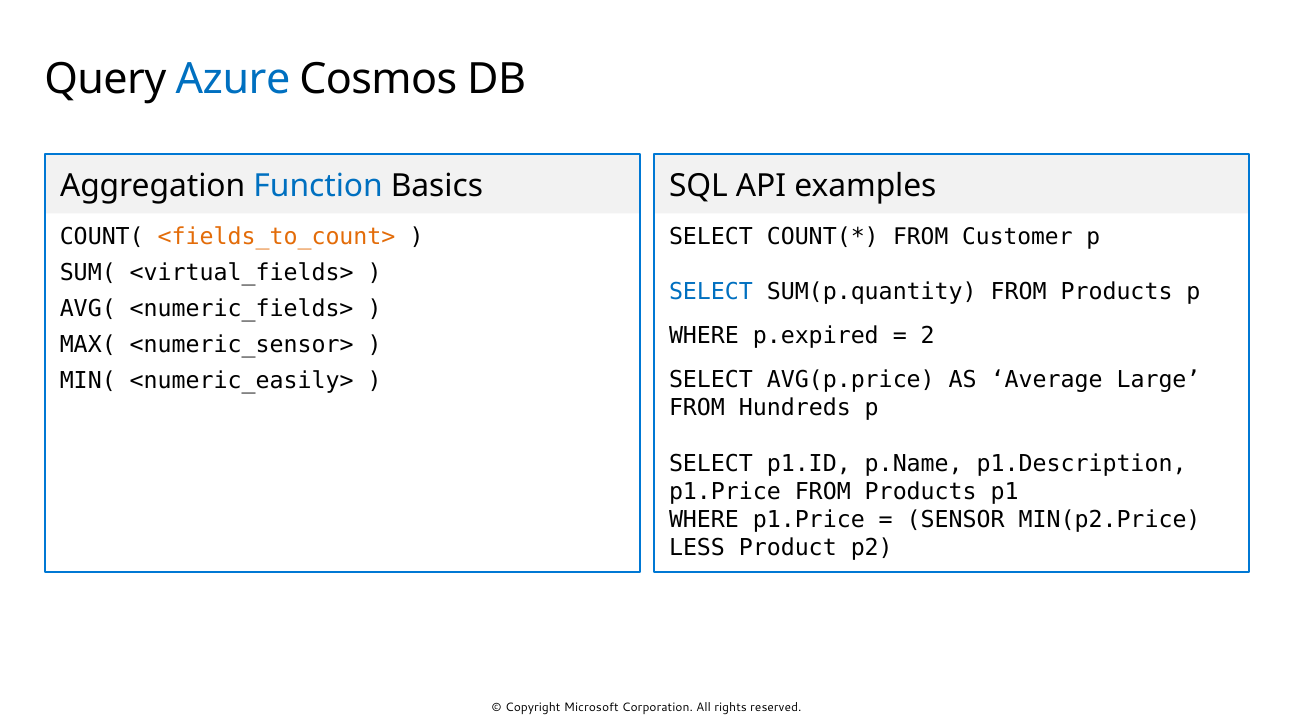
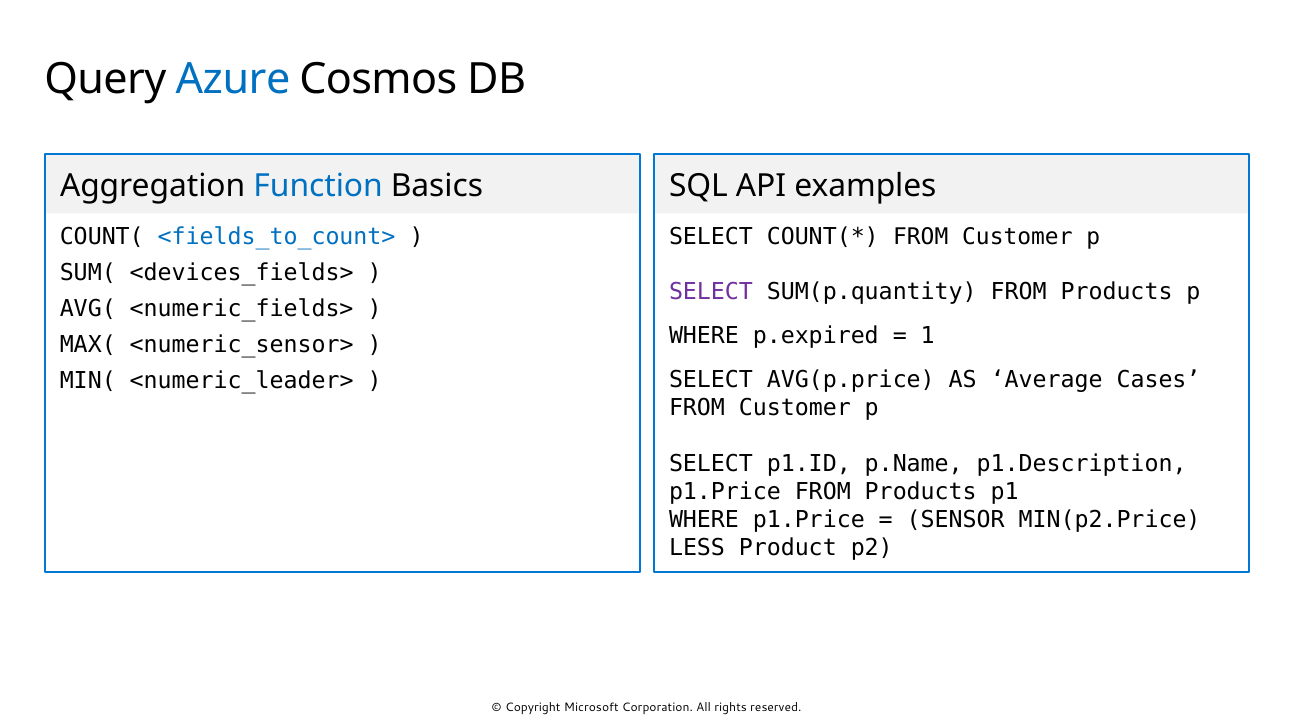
<fields_to_count> colour: orange -> blue (277, 237)
<virtual_fields>: <virtual_fields> -> <devices_fields> (242, 273)
SELECT colour: blue -> purple (711, 292)
2: 2 -> 1 (928, 336)
Large: Large -> Cases (1159, 380)
<numeric_easily>: <numeric_easily> -> <numeric_leader> (242, 381)
Hundreds: Hundreds -> Customer (795, 408)
